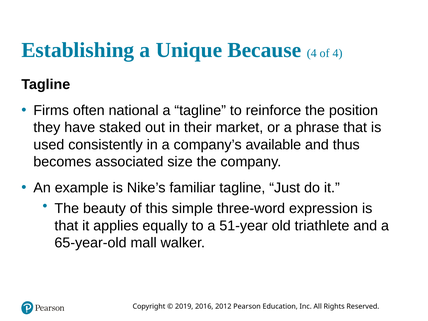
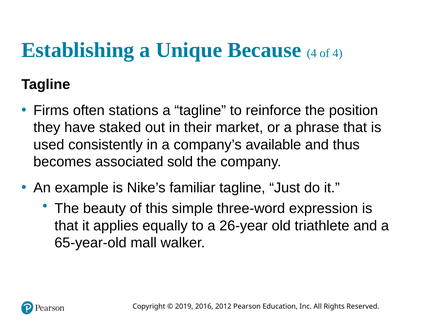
national: national -> stations (134, 110)
size: size -> sold (180, 162)
51-year: 51-year -> 26-year (244, 226)
